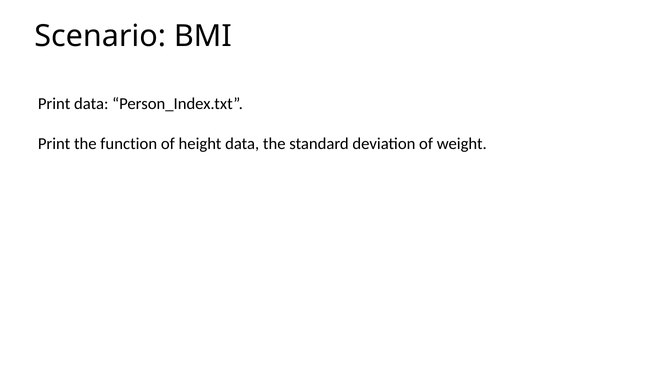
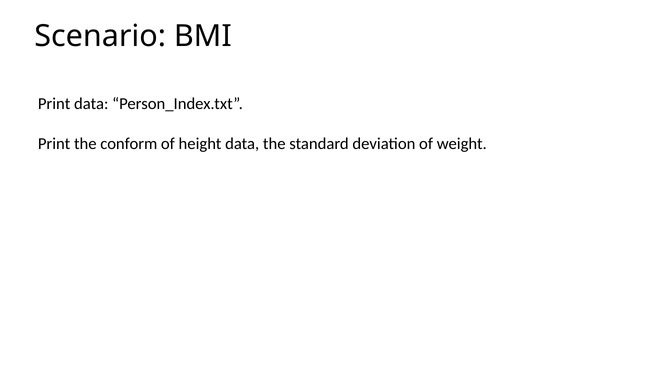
function: function -> conform (129, 144)
